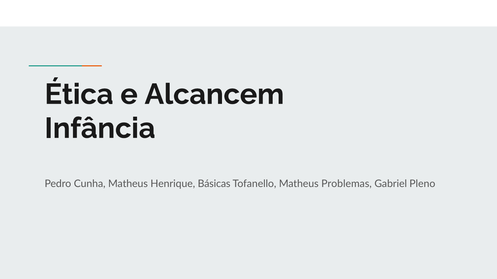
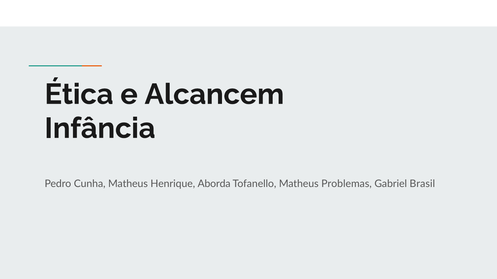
Básicas: Básicas -> Aborda (214, 184)
Pleno: Pleno -> Brasil (422, 184)
